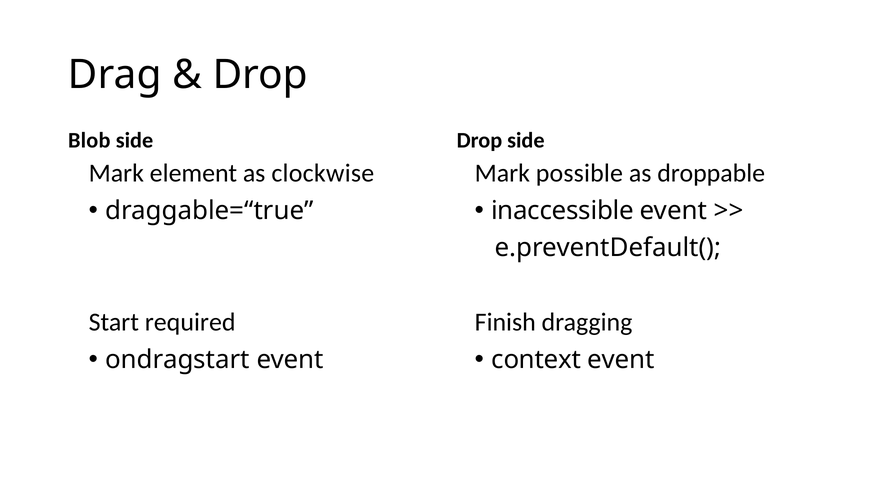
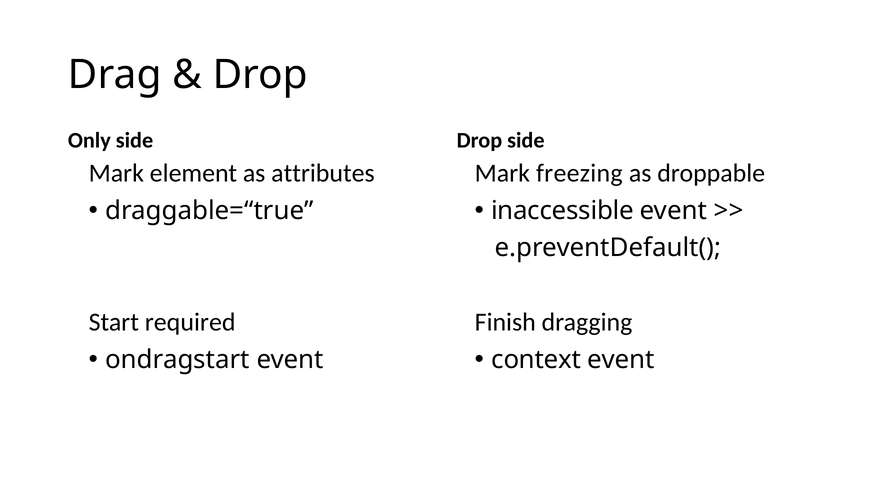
Blob: Blob -> Only (89, 141)
clockwise: clockwise -> attributes (323, 173)
possible: possible -> freezing (579, 173)
